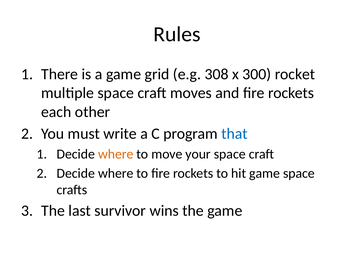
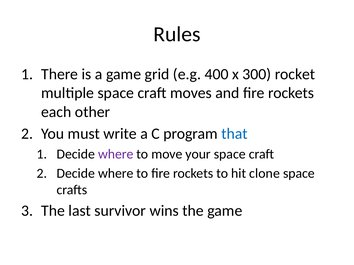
308: 308 -> 400 (217, 74)
where colour: orange -> purple (116, 154)
hit game: game -> clone (265, 174)
